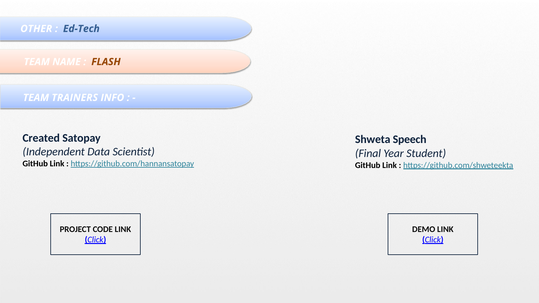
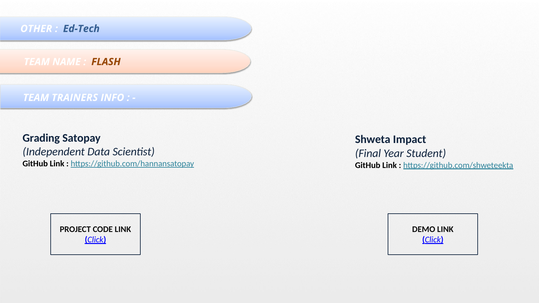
Created: Created -> Grading (41, 138)
Speech: Speech -> Impact (410, 140)
